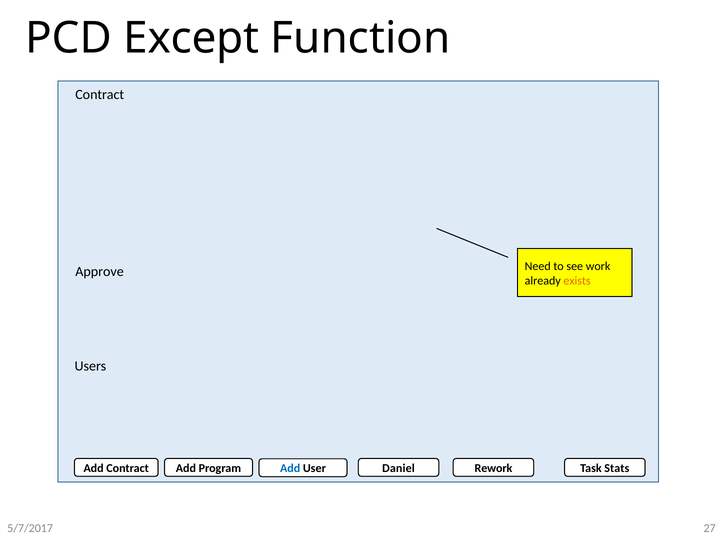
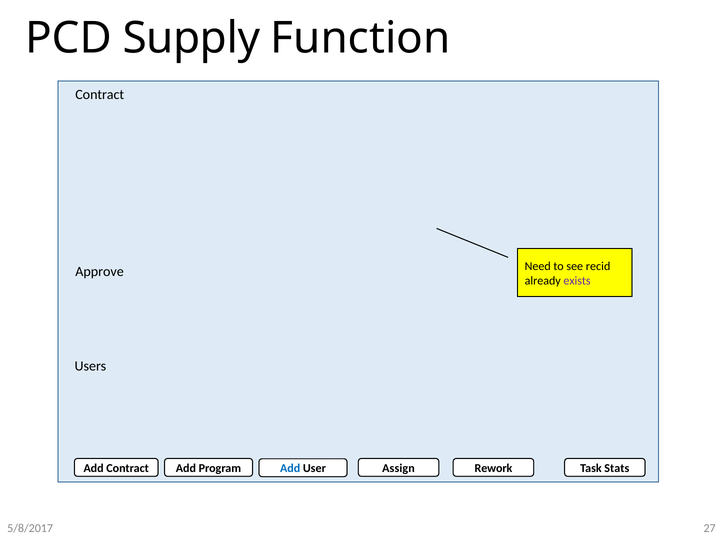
Except: Except -> Supply (191, 38)
work: work -> recid (598, 266)
exists colour: orange -> purple (577, 281)
Daniel: Daniel -> Assign (398, 468)
5/7/2017: 5/7/2017 -> 5/8/2017 (30, 529)
